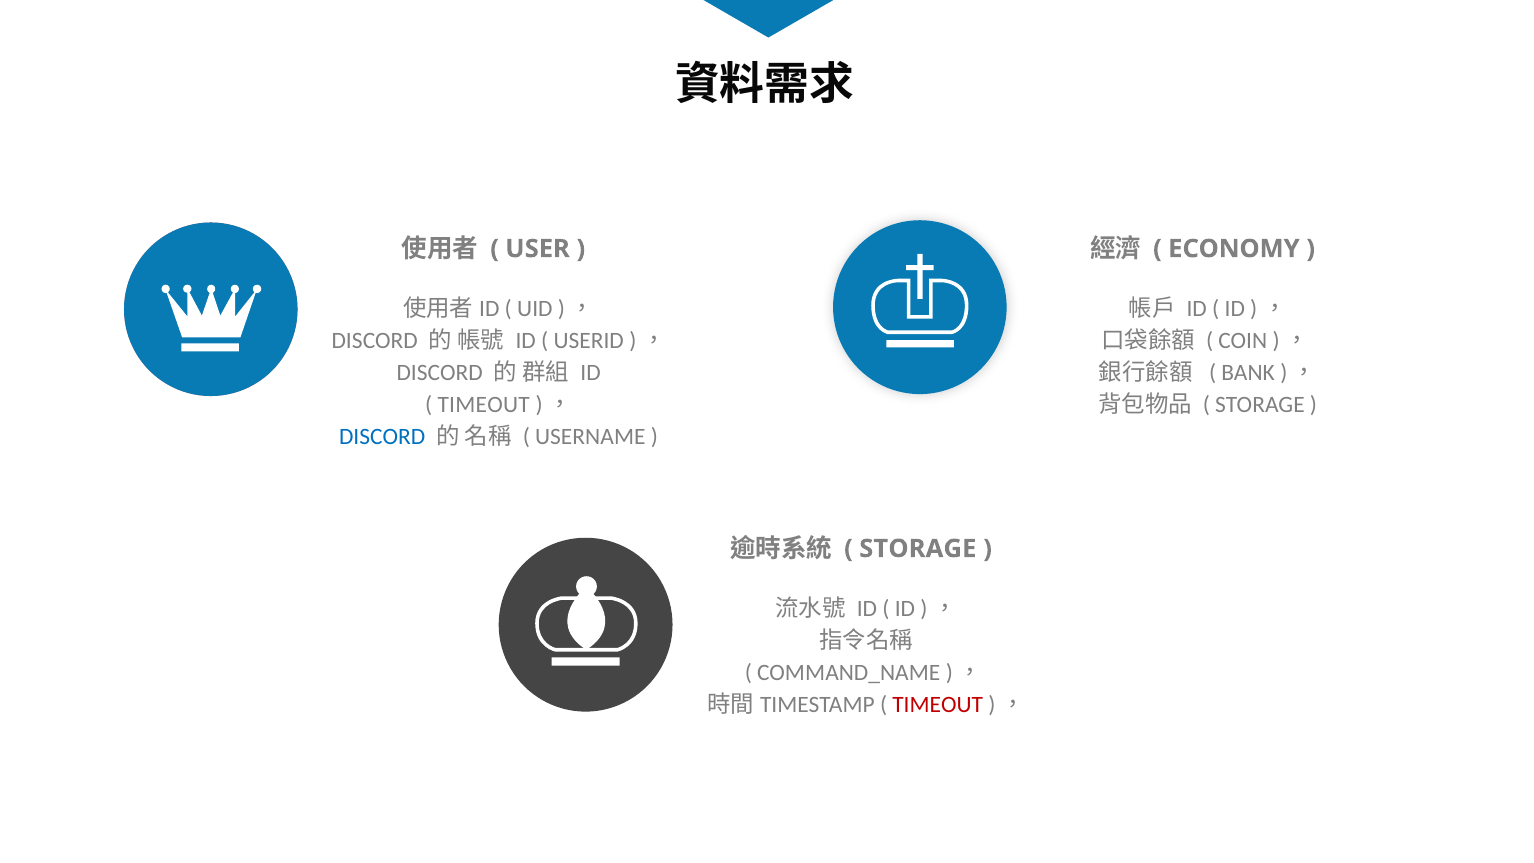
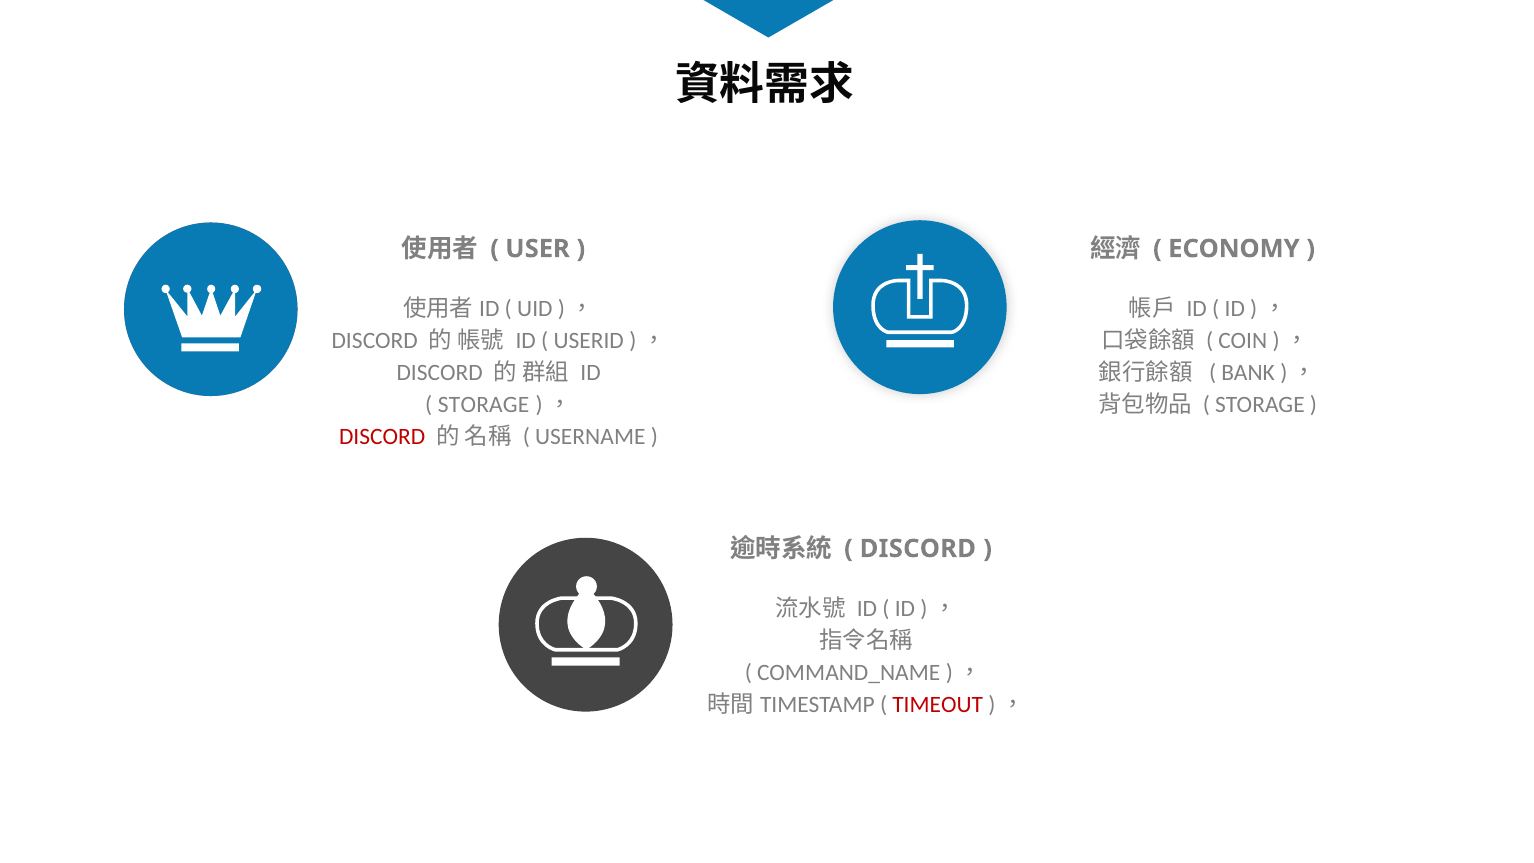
TIMEOUT: TIMEOUT -> STORAGE (484, 405)
DISCORD colour: blue -> red (382, 437)
STORAGE: STORAGE -> DISCORD (918, 549)
